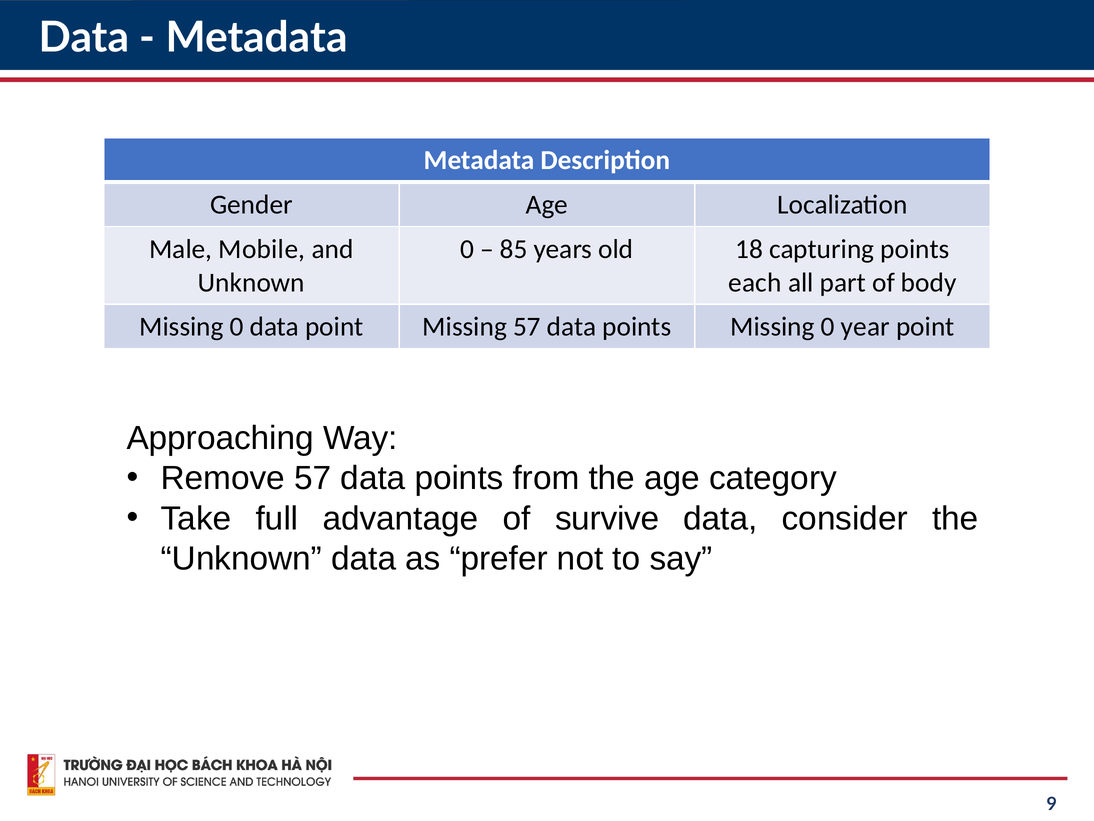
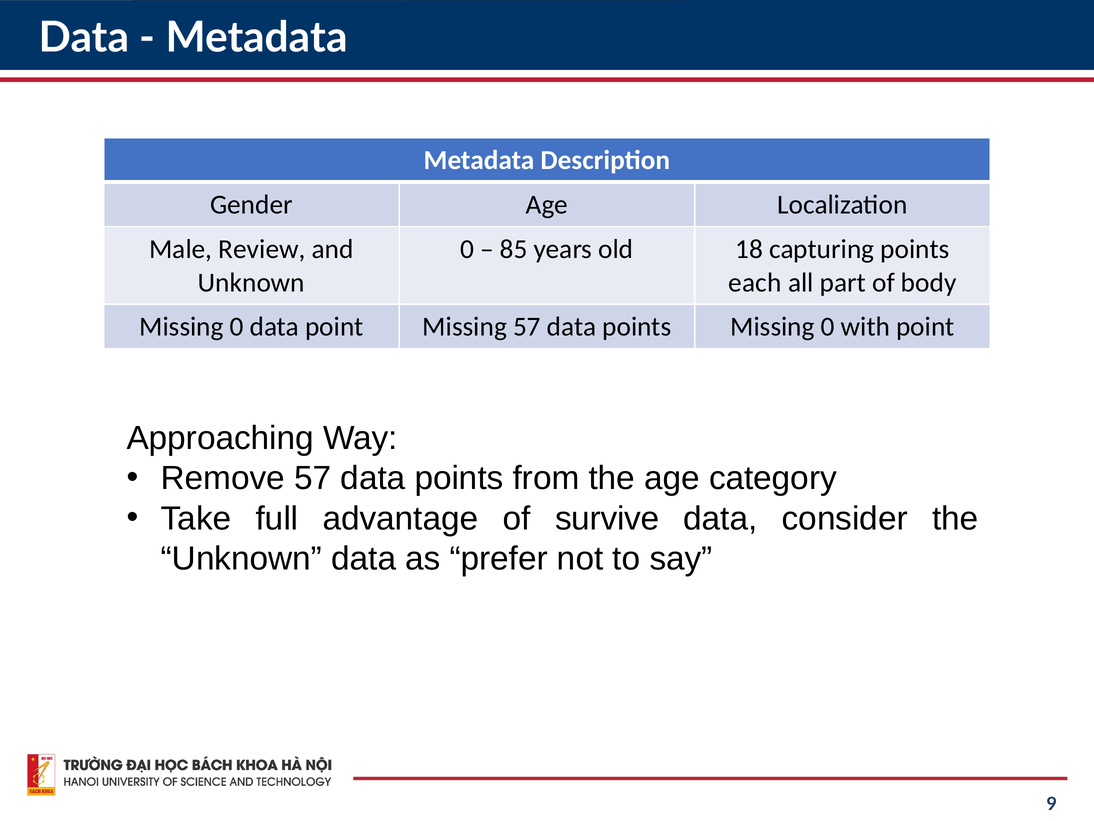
Mobile: Mobile -> Review (262, 249)
year: year -> with (865, 327)
